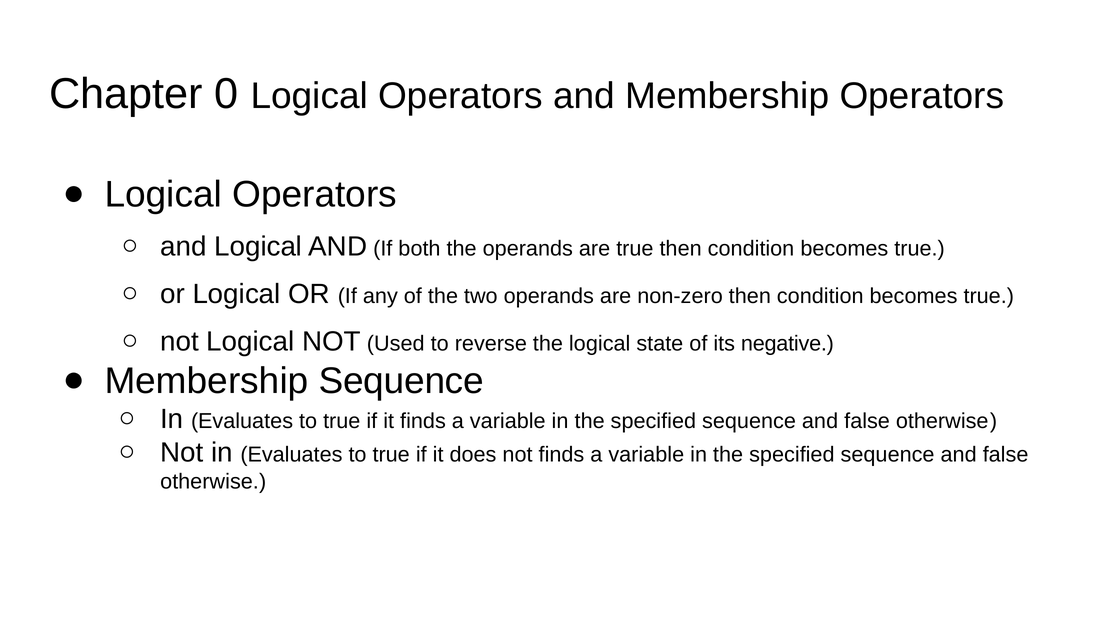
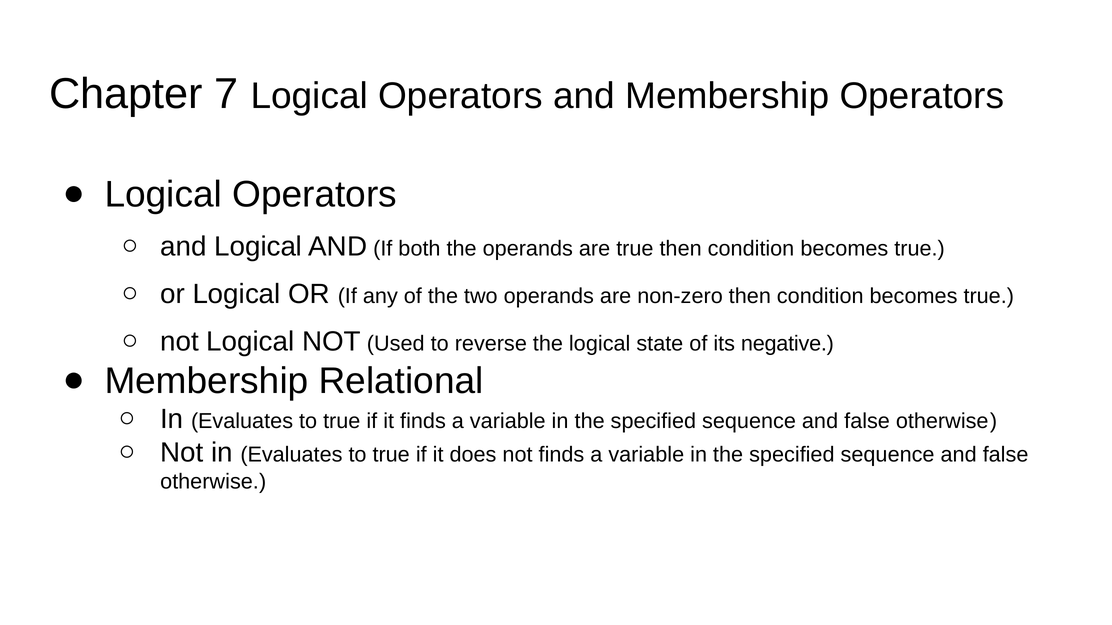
0: 0 -> 7 (226, 94)
Membership Sequence: Sequence -> Relational (401, 381)
